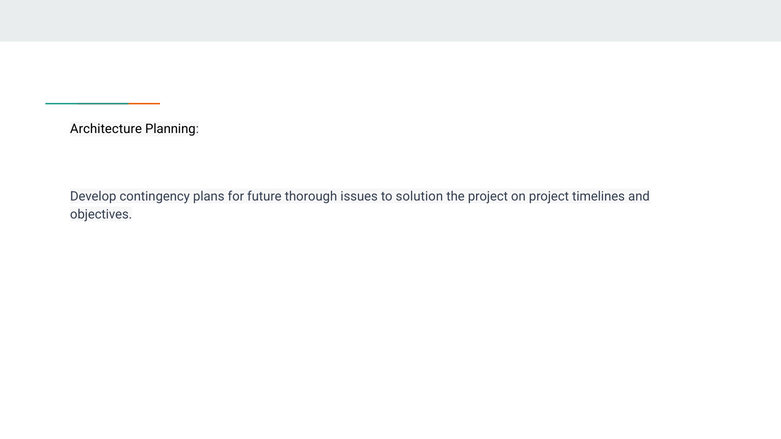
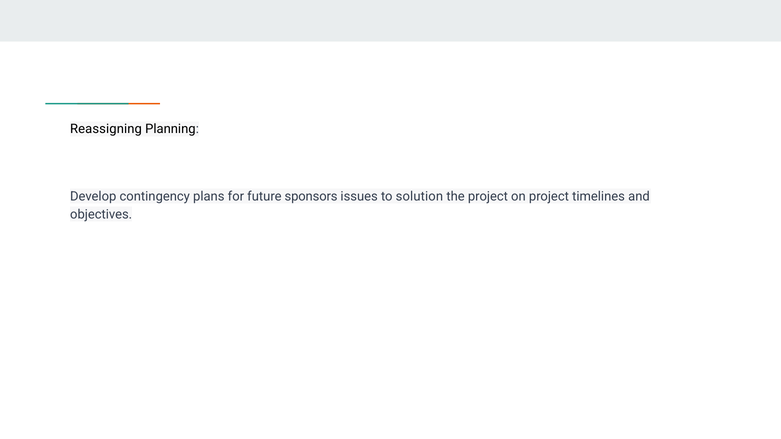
Architecture: Architecture -> Reassigning (106, 129)
thorough: thorough -> sponsors (311, 196)
